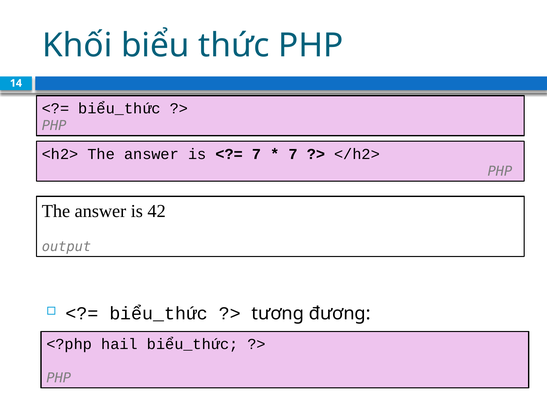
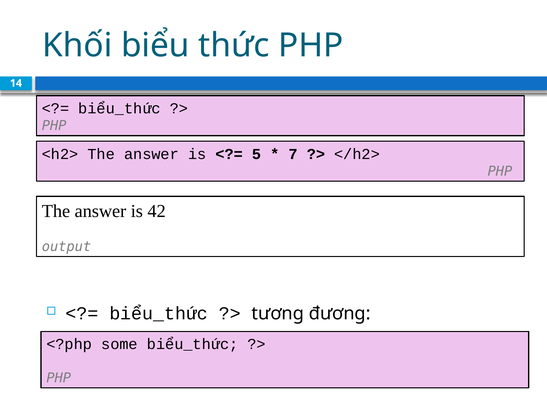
7: 7 -> 5 (256, 154)
hail: hail -> some (119, 345)
